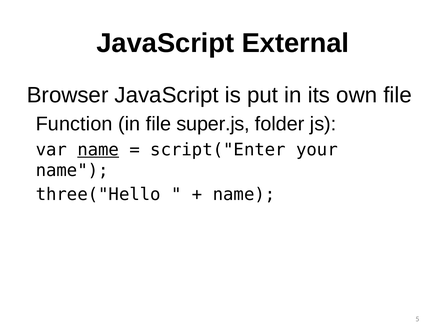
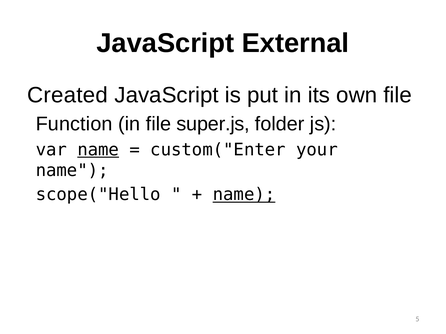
Browser: Browser -> Created (67, 95)
script("Enter: script("Enter -> custom("Enter (218, 150)
three("Hello: three("Hello -> scope("Hello (98, 195)
name underline: none -> present (244, 195)
